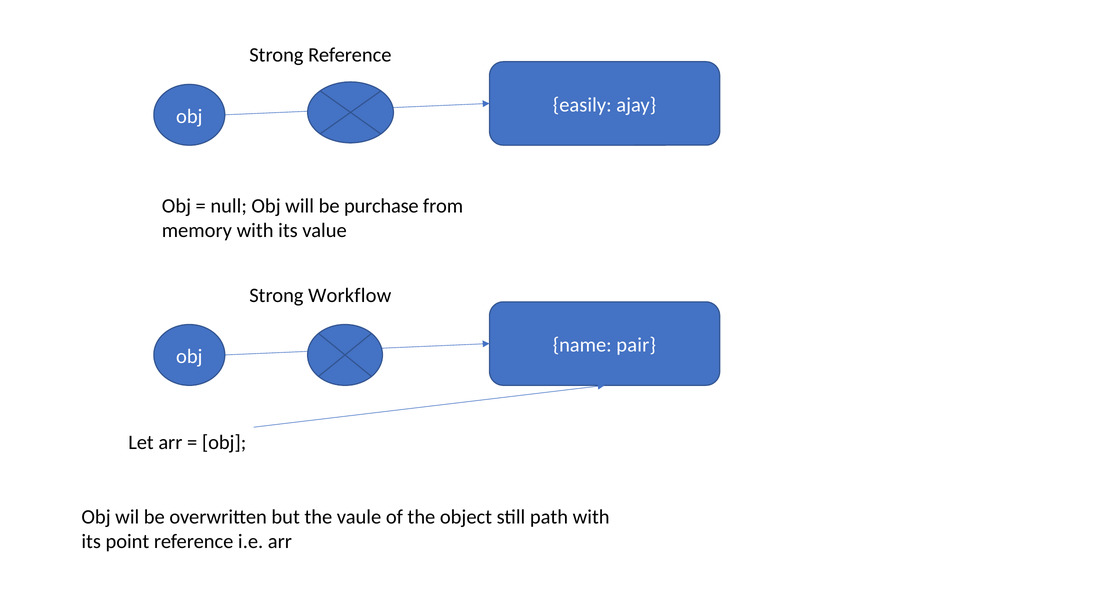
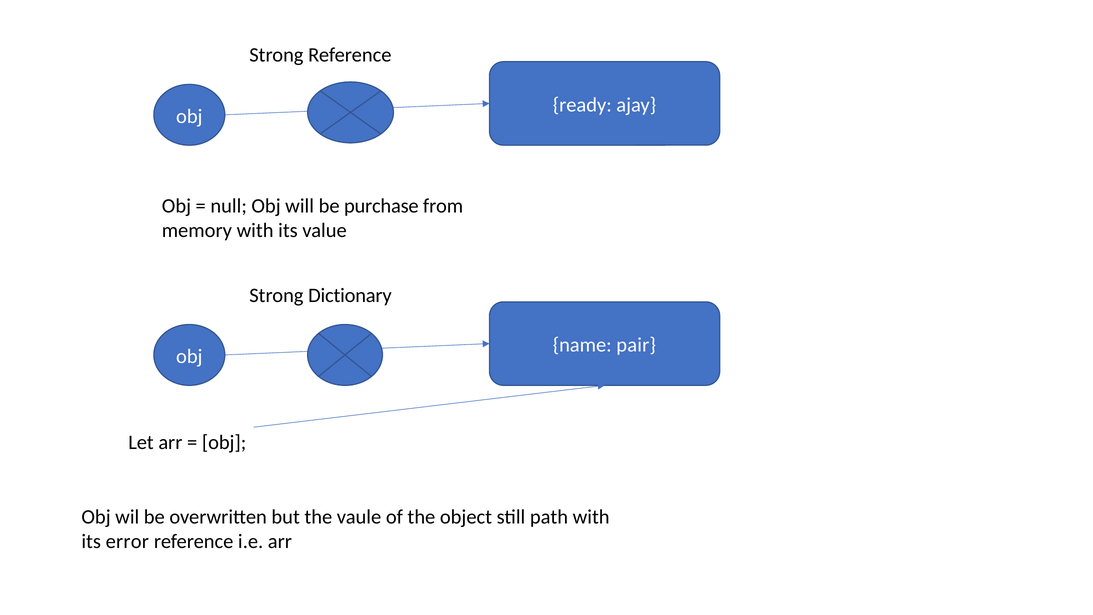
easily: easily -> ready (582, 105)
Workflow: Workflow -> Dictionary (350, 295)
point: point -> error (127, 541)
